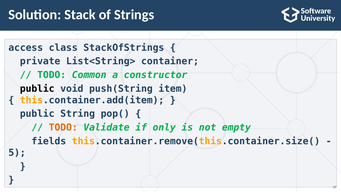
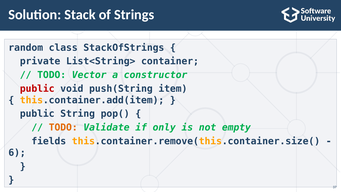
access: access -> random (26, 48)
Common: Common -> Vector (89, 75)
public colour: black -> red (37, 89)
5: 5 -> 6 (17, 153)
